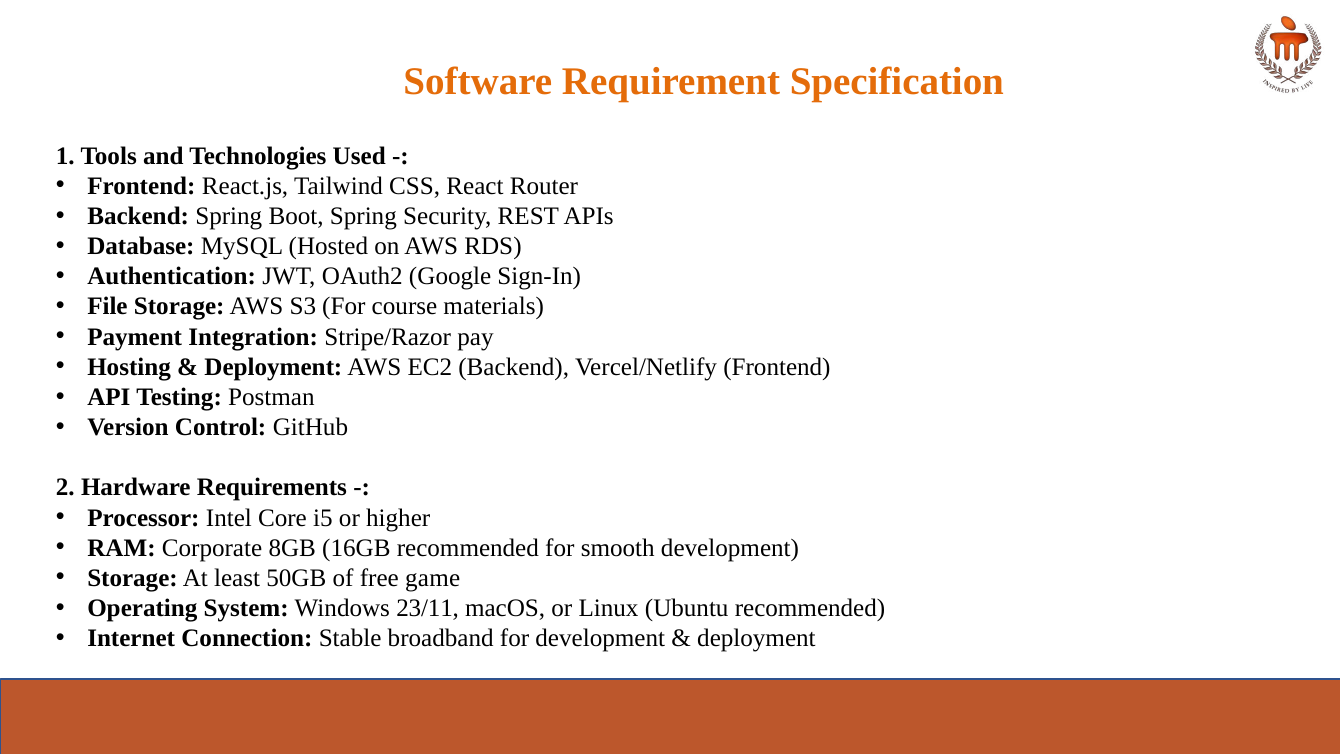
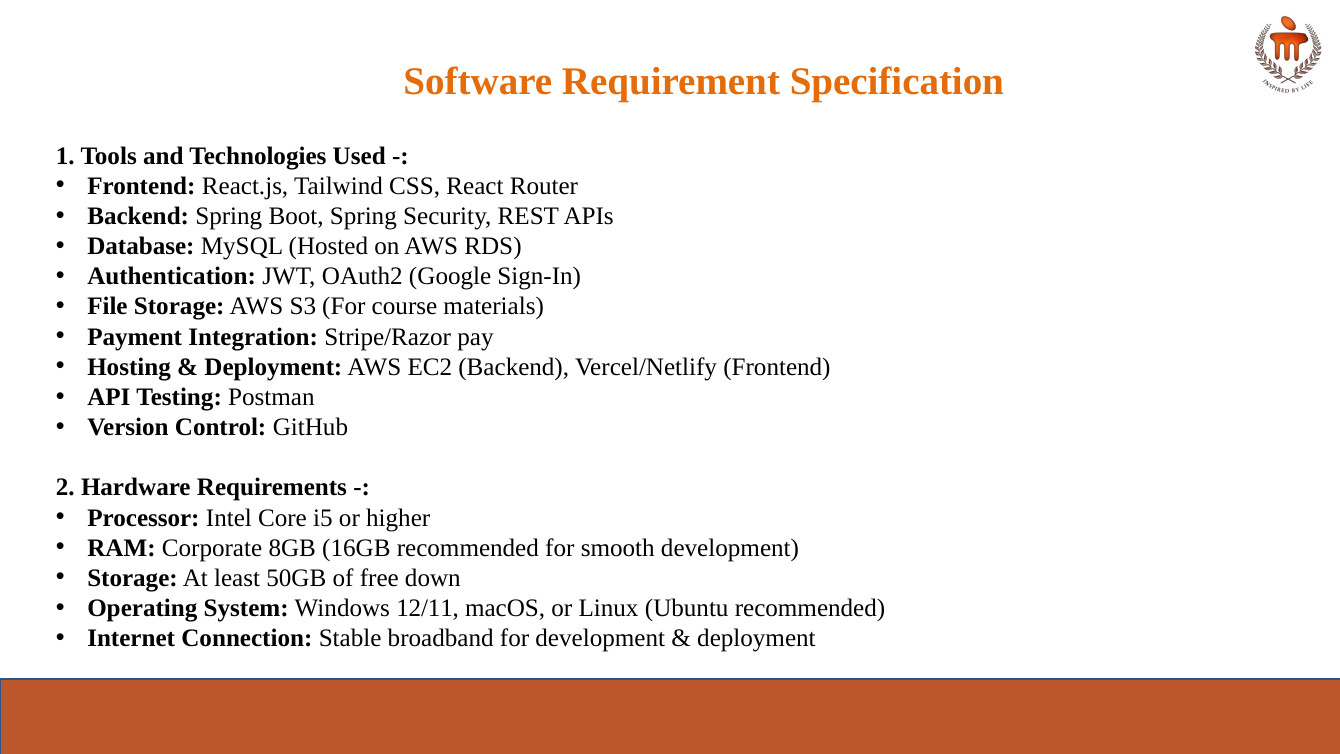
game: game -> down (433, 578)
23/11: 23/11 -> 12/11 (428, 608)
